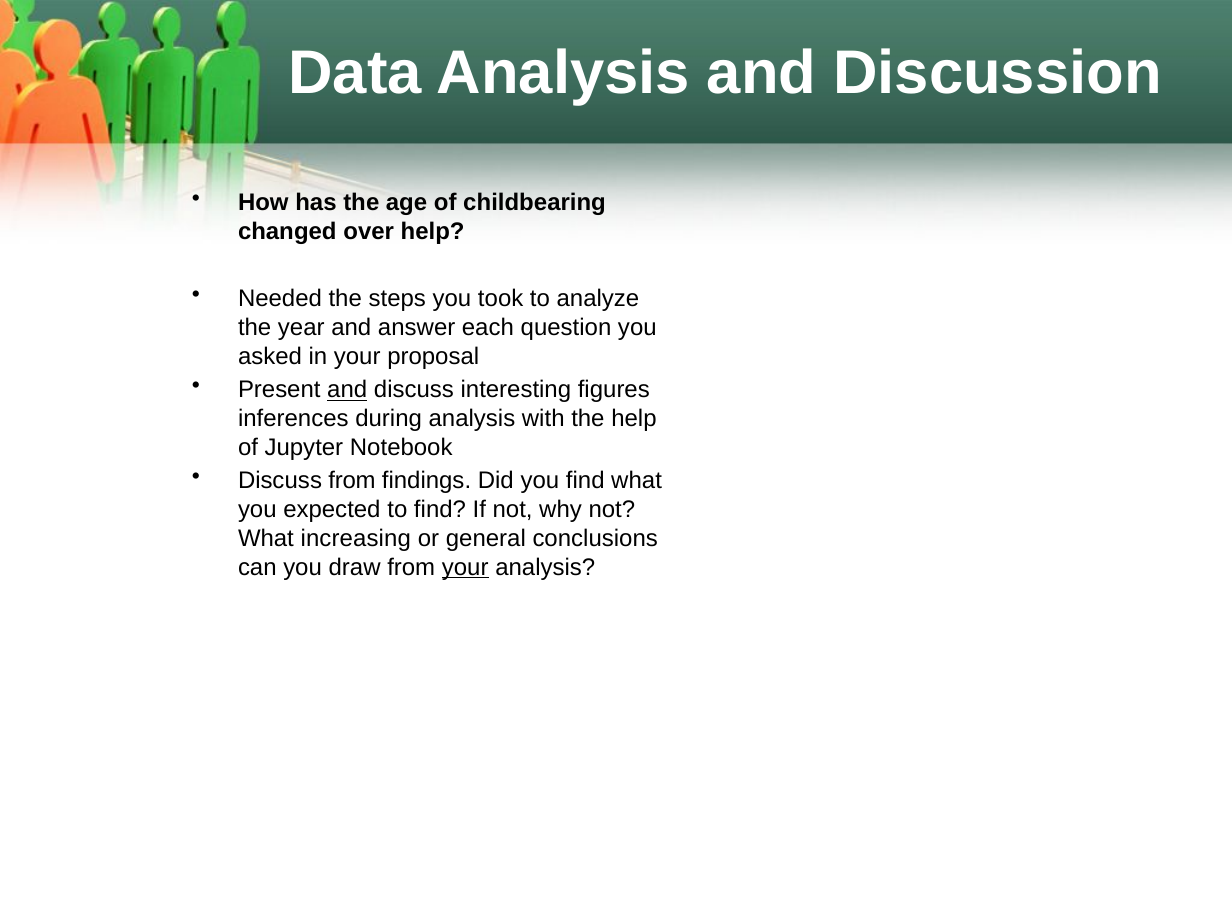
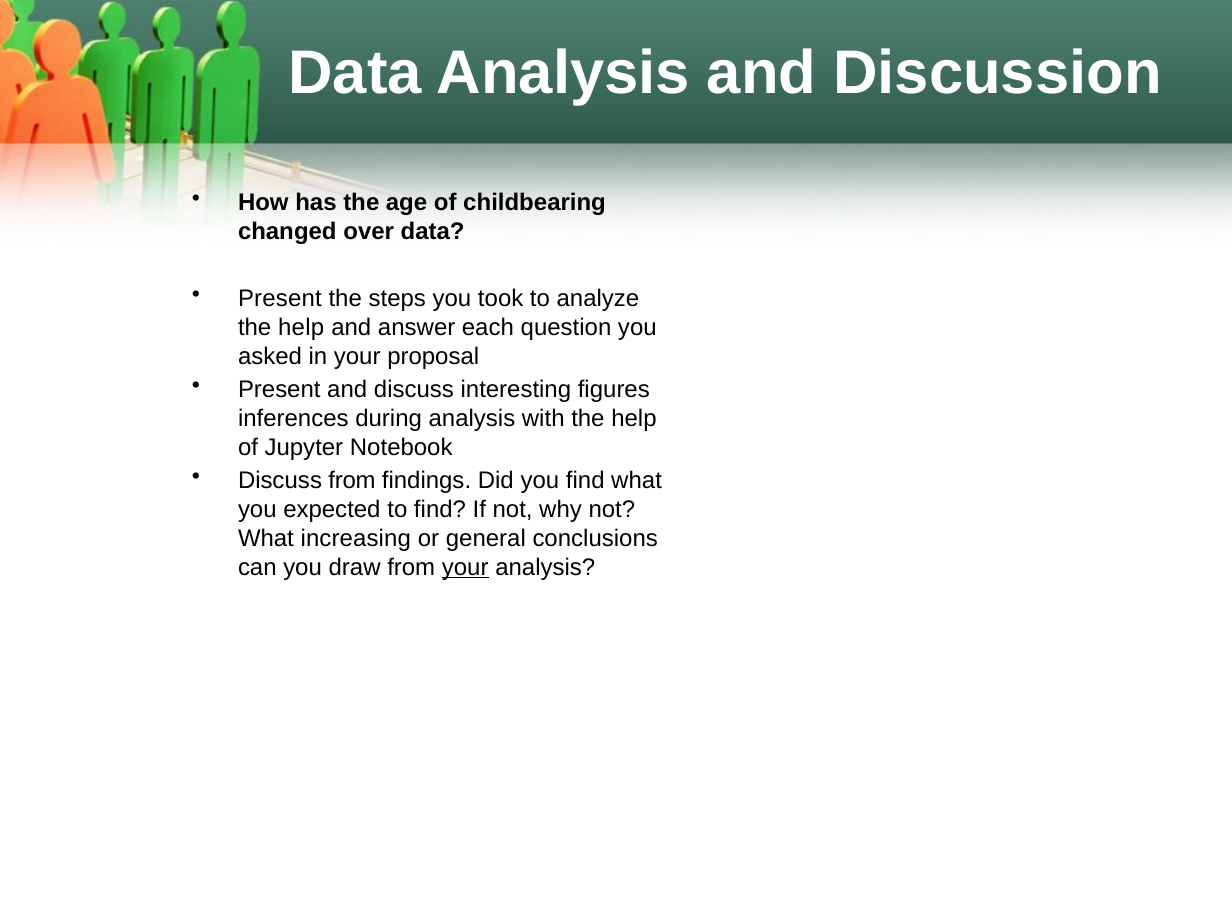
over help: help -> data (433, 232)
Needed: Needed -> Present (280, 299)
year: year -> help (301, 328)
and underline: present -> none (347, 390)
